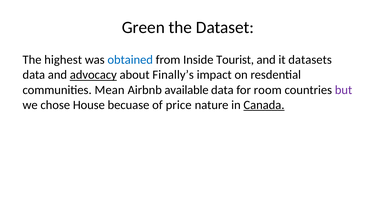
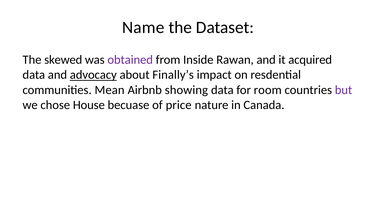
Green: Green -> Name (143, 27)
highest: highest -> skewed (63, 60)
obtained colour: blue -> purple (130, 60)
Tourist: Tourist -> Rawan (235, 60)
datasets: datasets -> acquired (310, 60)
available: available -> showing (186, 90)
Canada underline: present -> none (264, 105)
